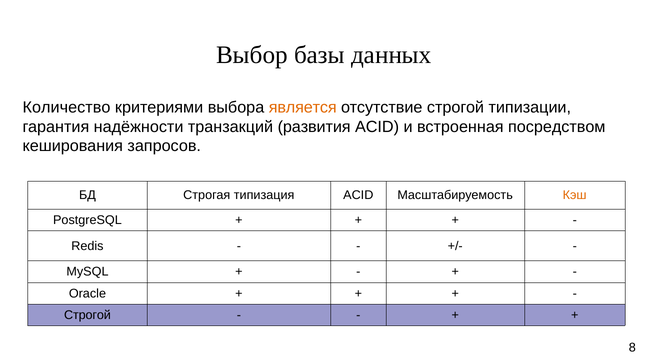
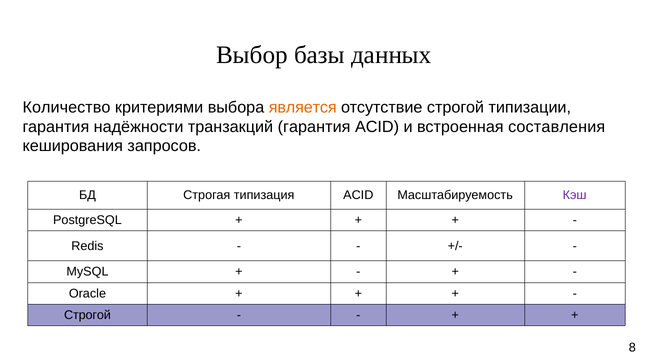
транзакций развития: развития -> гарантия (314, 127)
посредством: посредством -> составления (557, 127)
Кэш colour: orange -> purple (575, 195)
